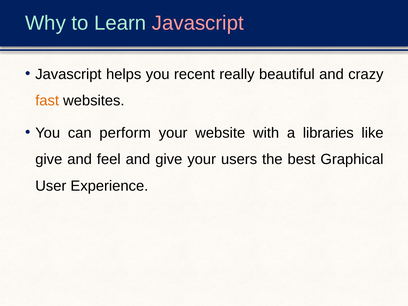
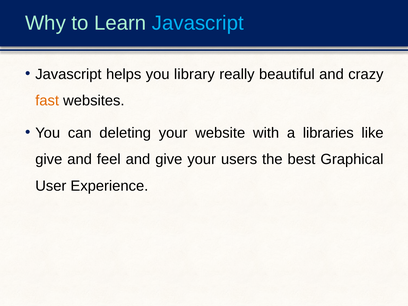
Javascript colour: pink -> light blue (198, 23)
recent: recent -> library (194, 74)
perform: perform -> deleting (125, 133)
